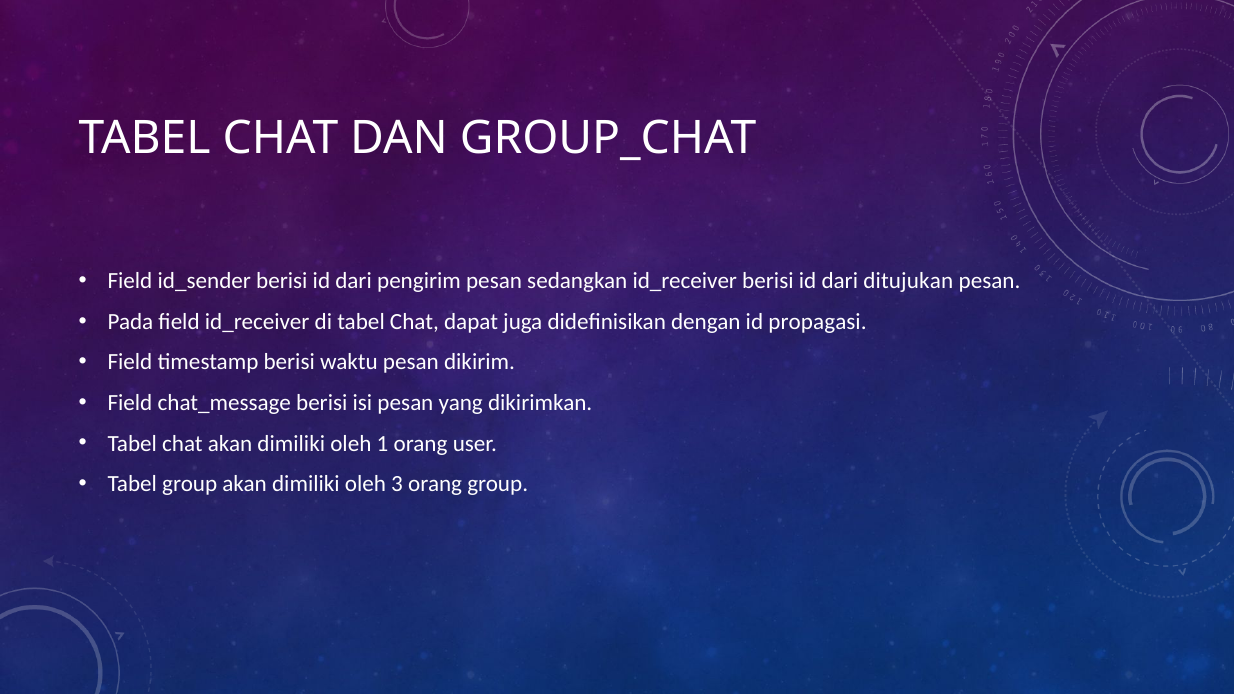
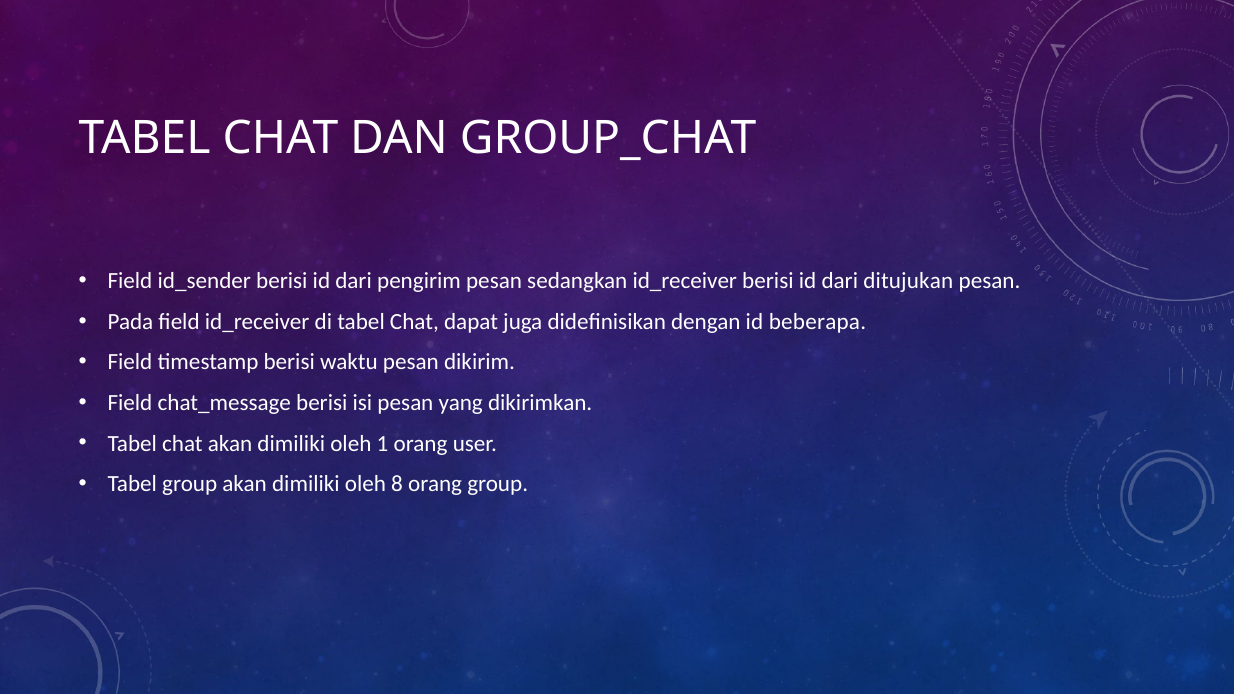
propagasi: propagasi -> beberapa (817, 322)
3: 3 -> 8 (397, 484)
